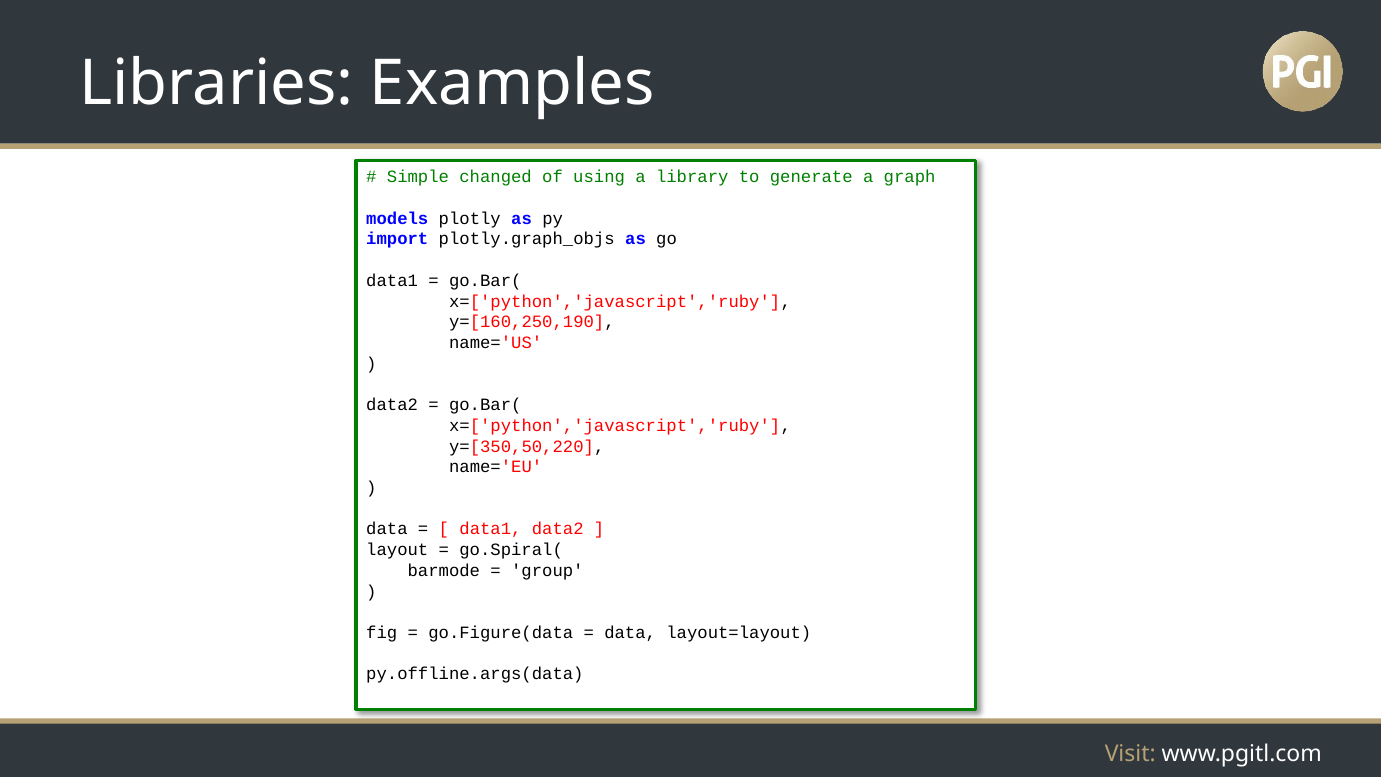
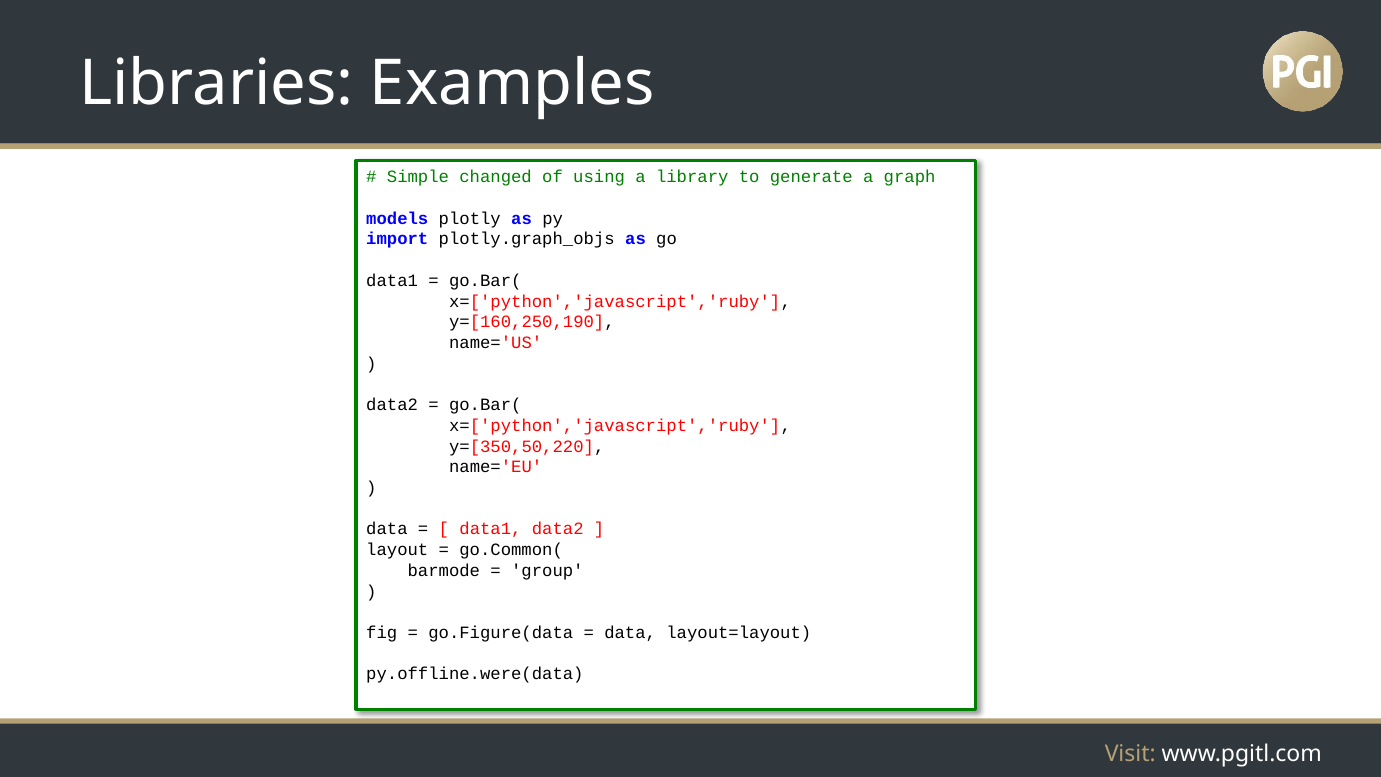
go.Spiral(: go.Spiral( -> go.Common( (511, 550)
py.offline.args(data: py.offline.args(data -> py.offline.were(data (475, 674)
